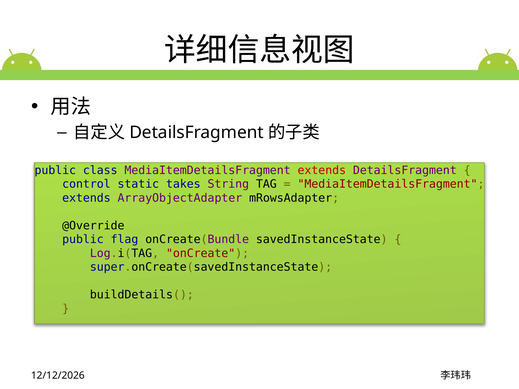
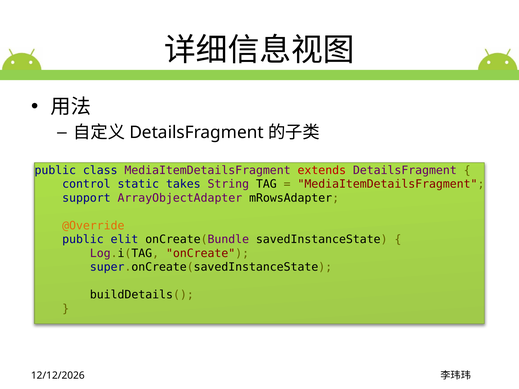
extends: extends -> support (86, 198)
@Override colour: black -> orange (93, 226)
flag: flag -> elit (124, 240)
